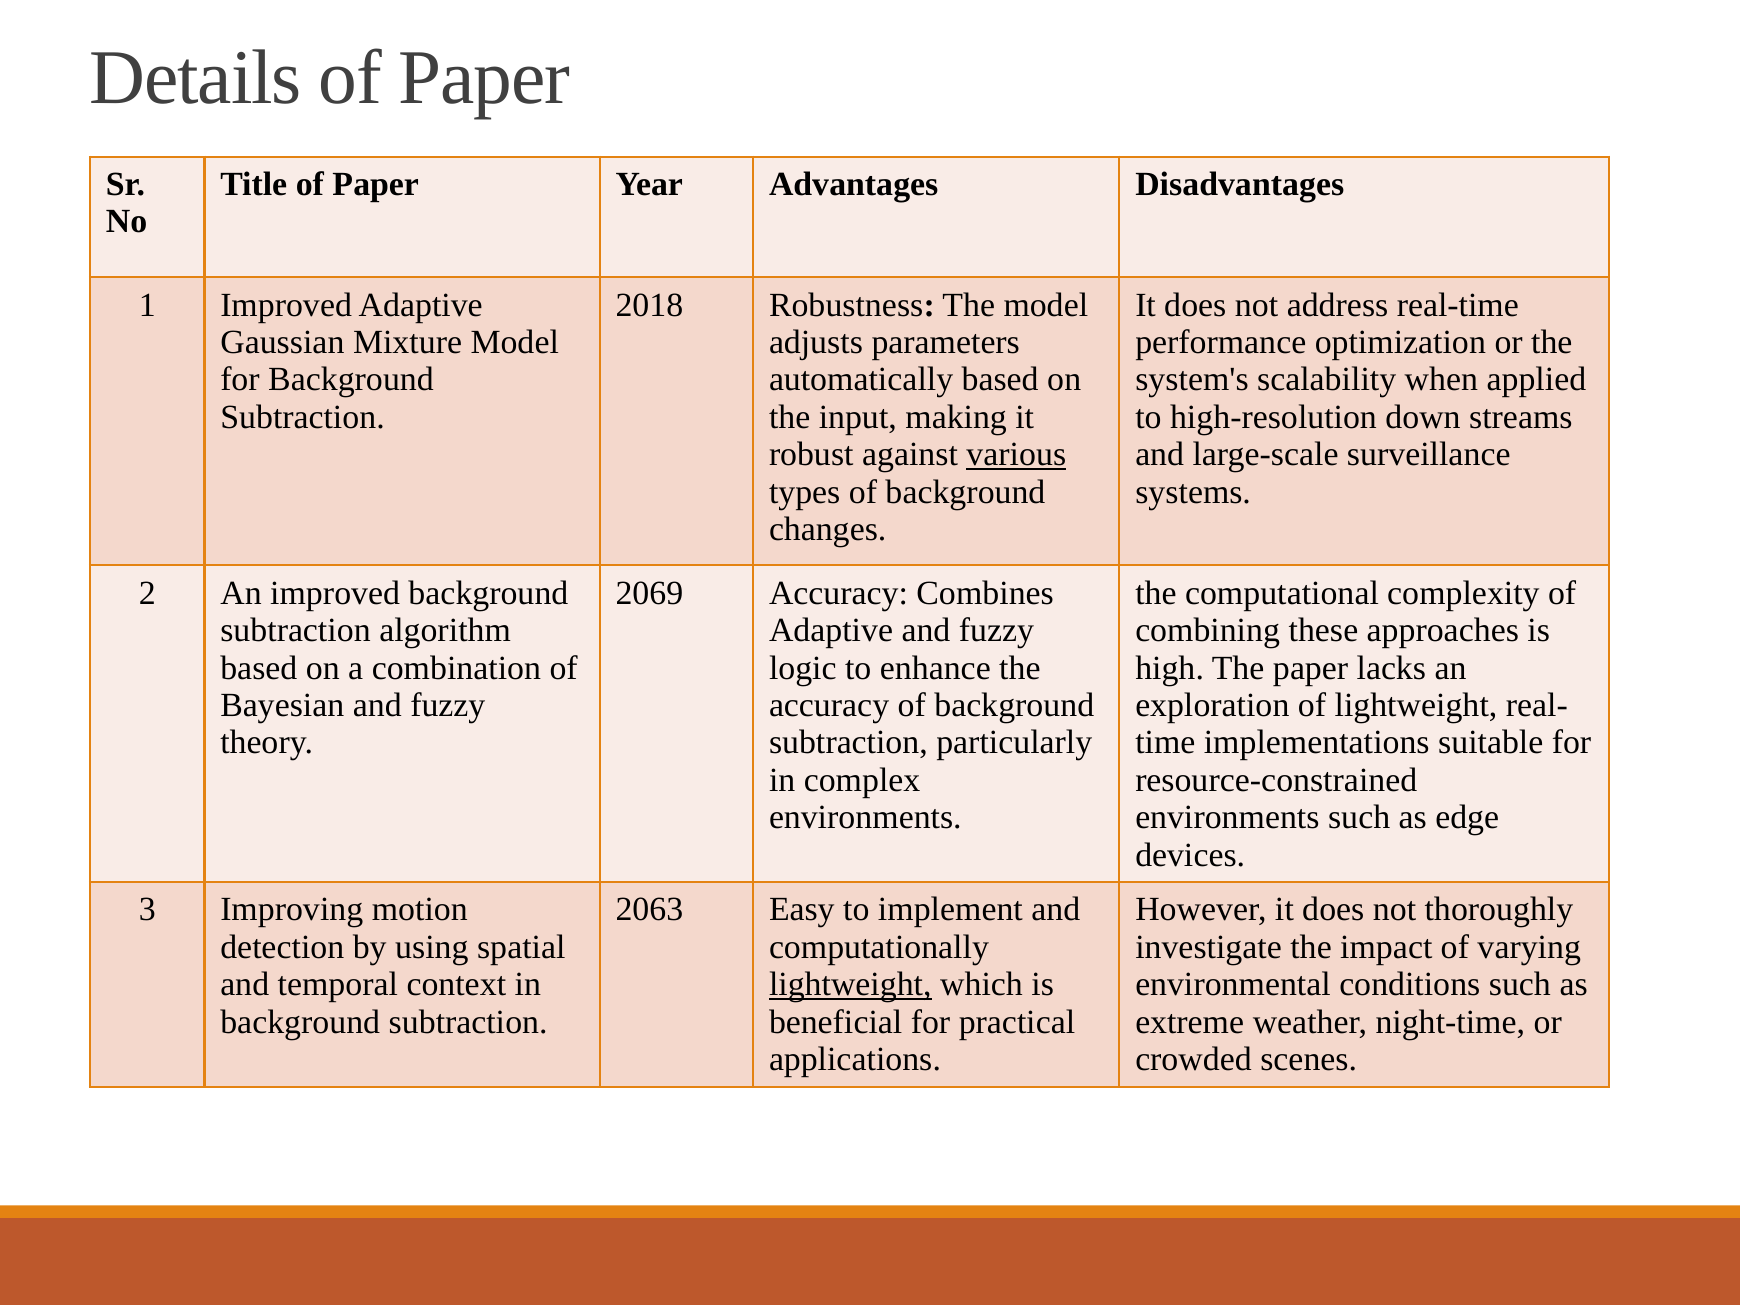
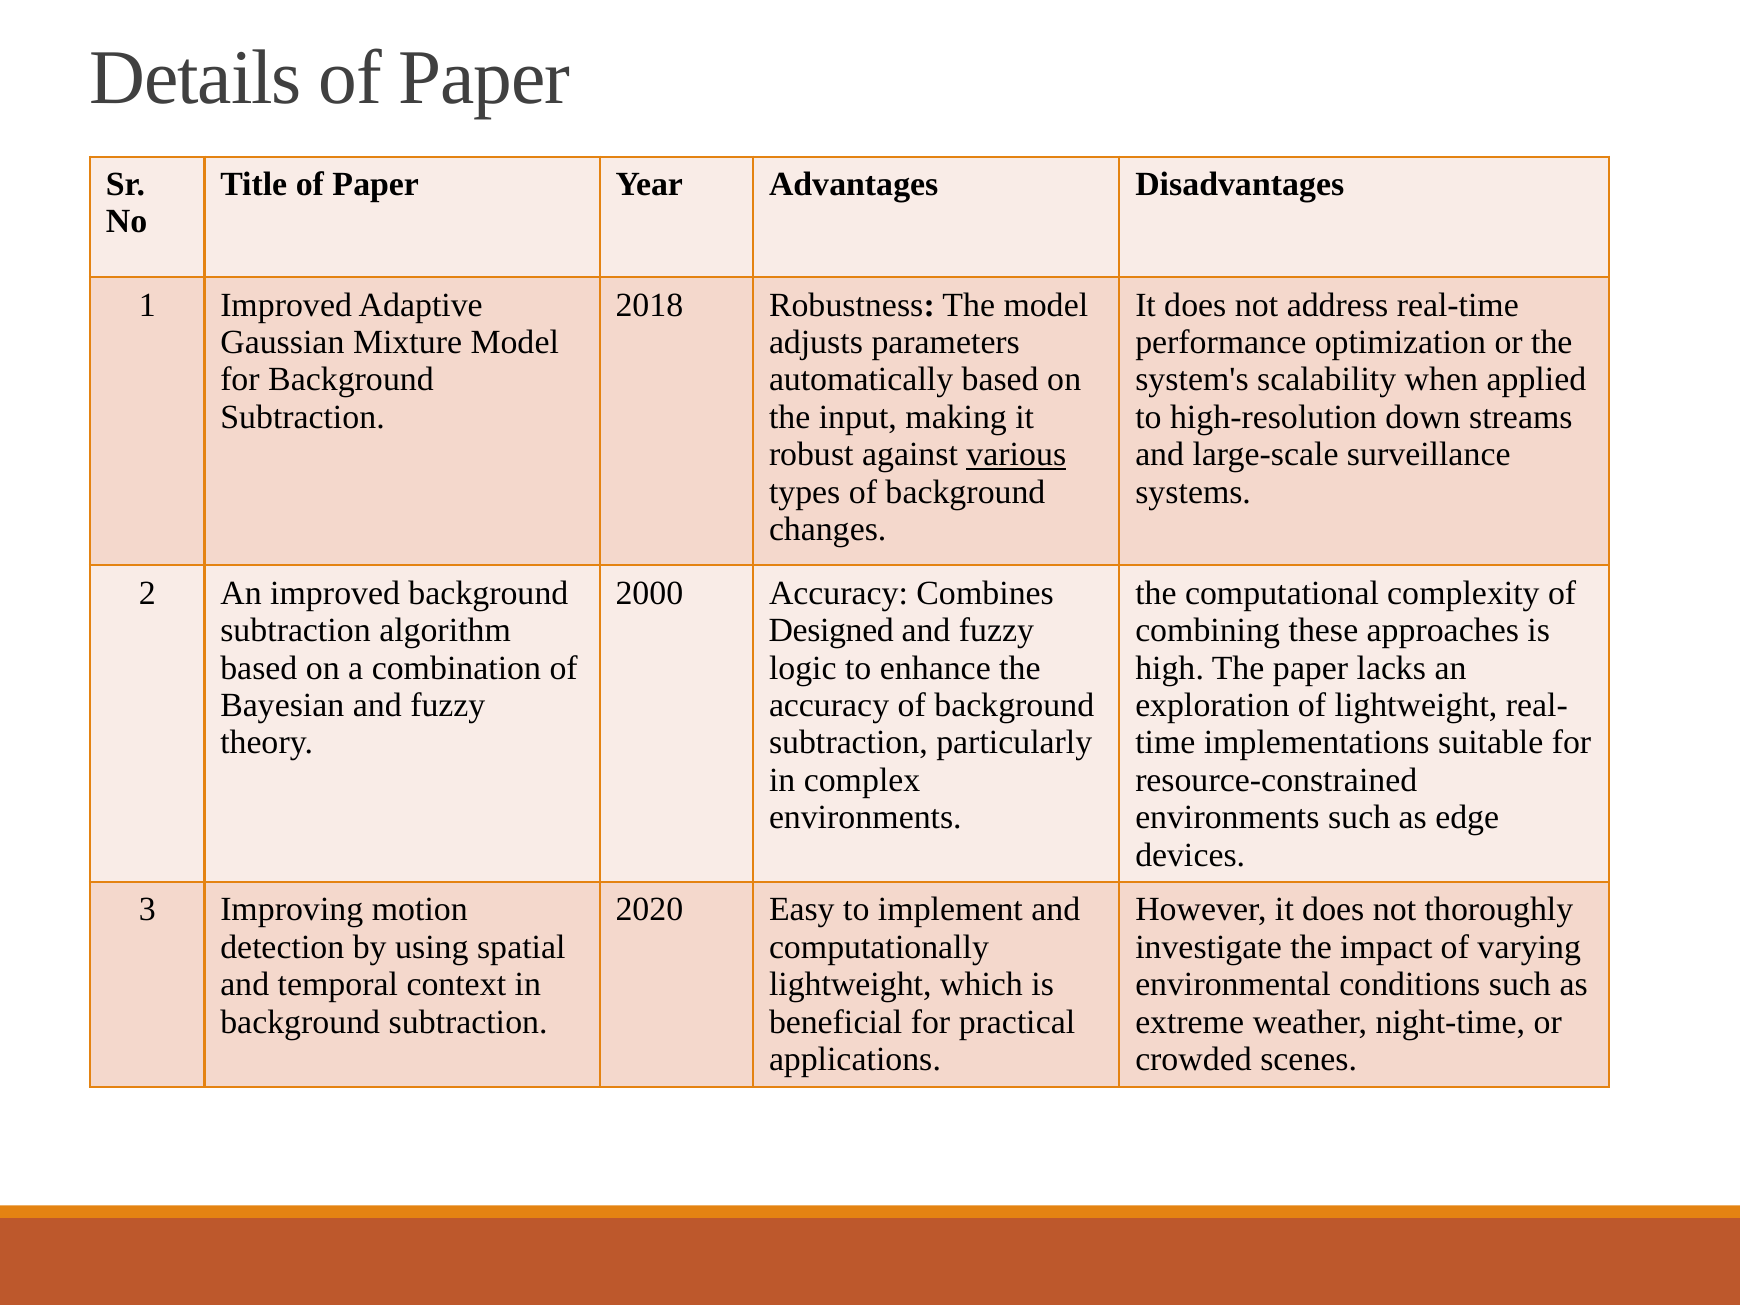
2069: 2069 -> 2000 (649, 593)
Adaptive: Adaptive -> Designed (831, 631)
2063: 2063 -> 2020 (649, 910)
lightweight underline: present -> none (850, 985)
